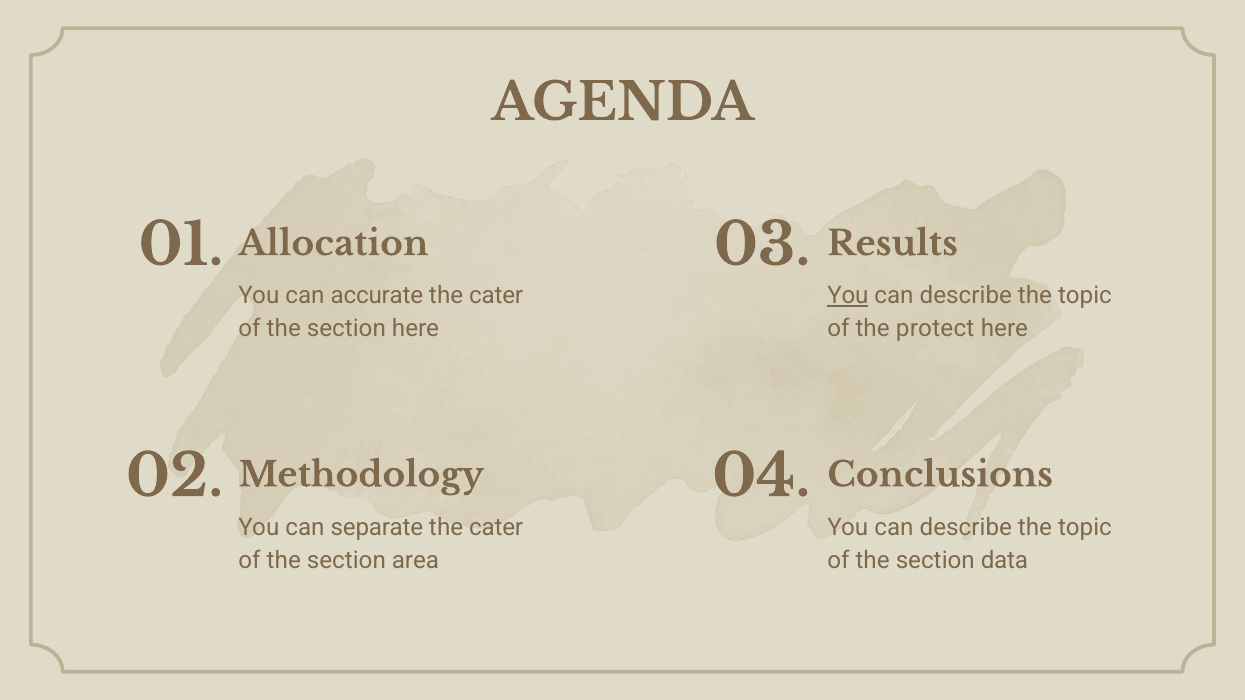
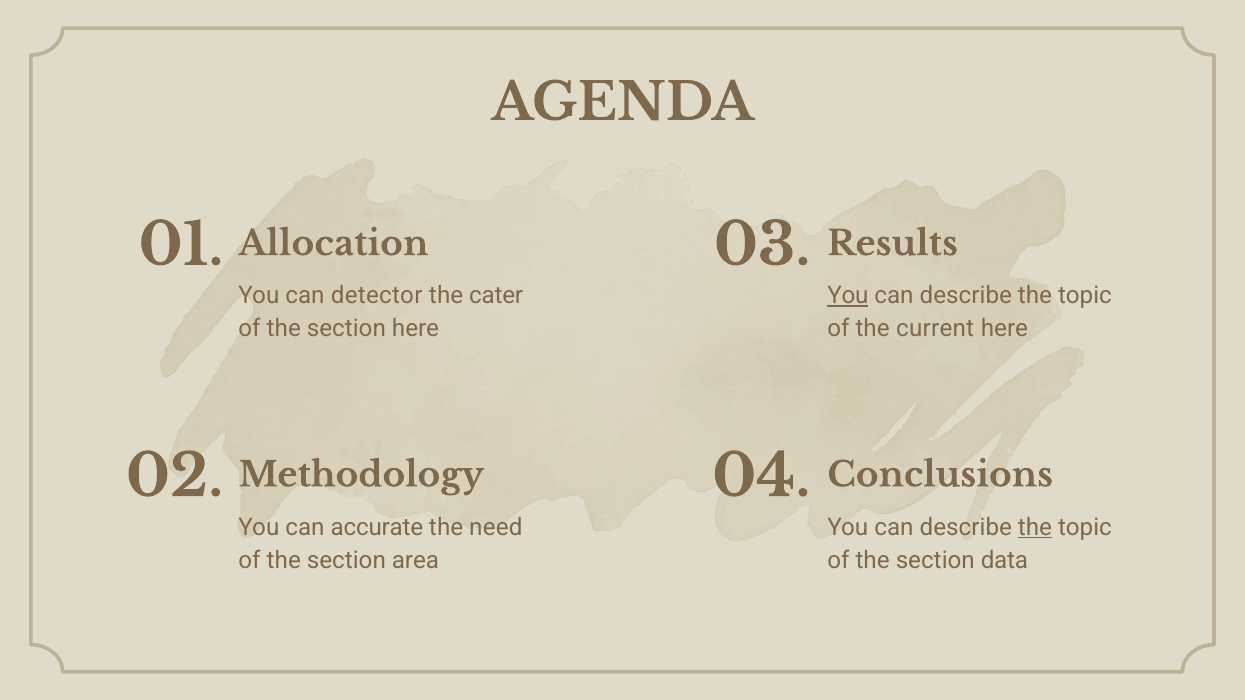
accurate: accurate -> detector (377, 296)
protect: protect -> current (935, 329)
separate: separate -> accurate (377, 528)
cater: cater -> need (496, 528)
the underline: none -> present (1035, 528)
